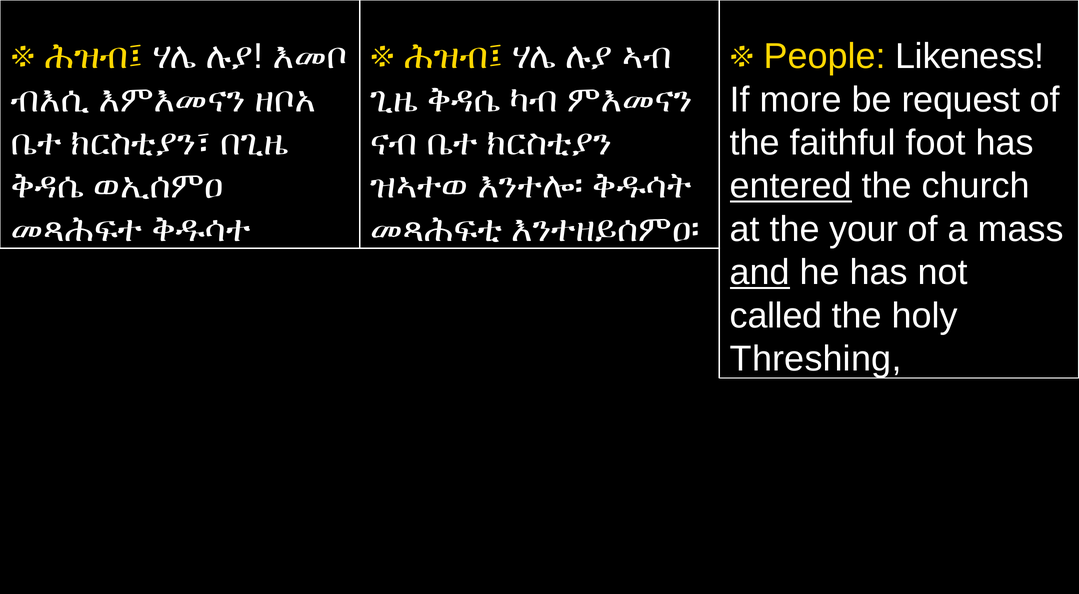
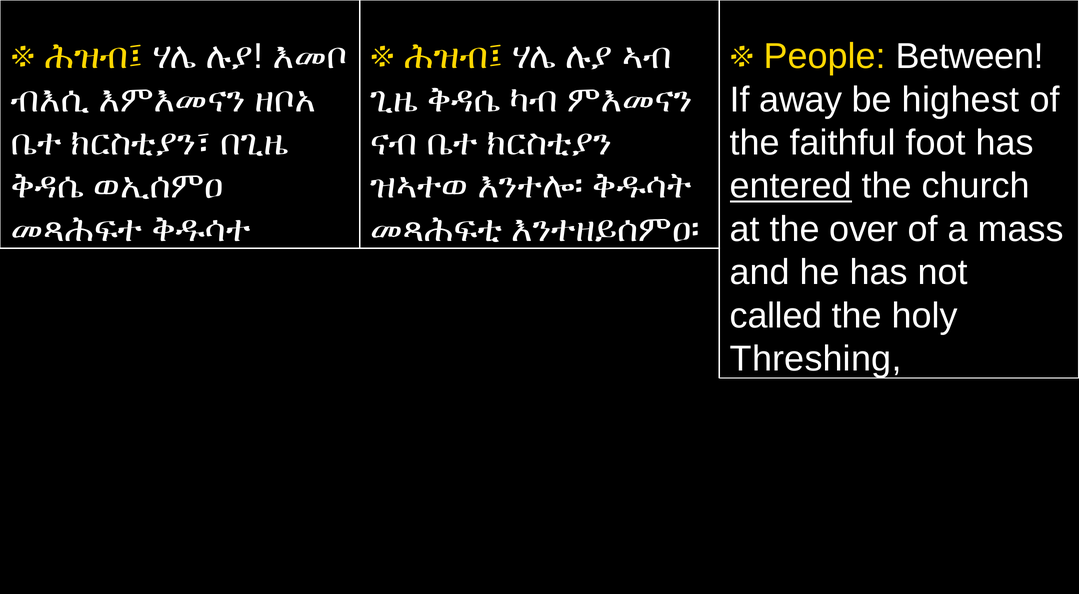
Likeness: Likeness -> Between (970, 56)
more: more -> away (801, 100)
request: request -> highest (961, 100)
your: your -> over (864, 229)
and underline: present -> none (760, 272)
